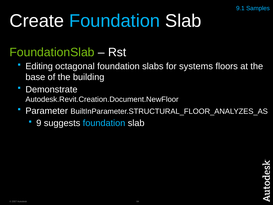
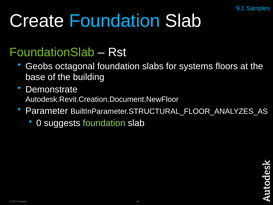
Editing: Editing -> Geobs (39, 66)
9: 9 -> 0 (39, 123)
foundation colour: light blue -> light green (104, 123)
